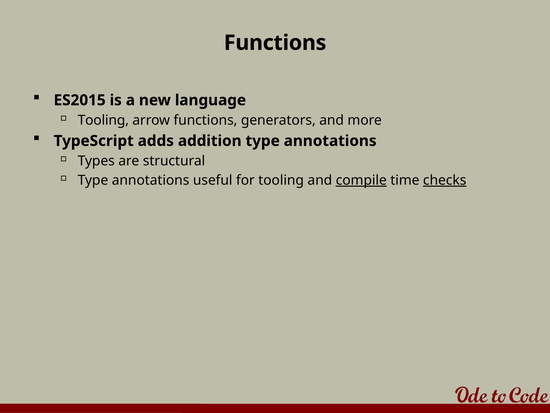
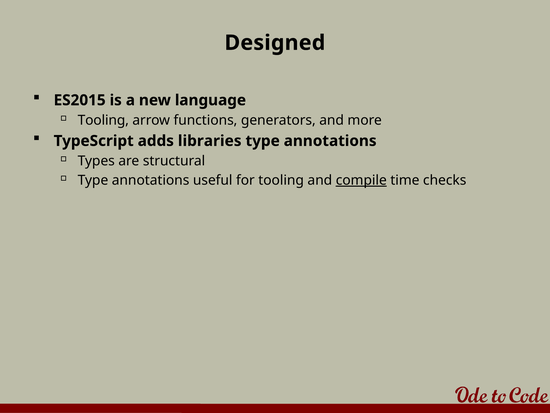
Functions: Functions -> Designed (275, 43)
addition: addition -> libraries (210, 141)
checks underline: present -> none (445, 180)
